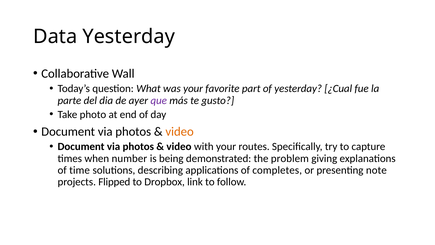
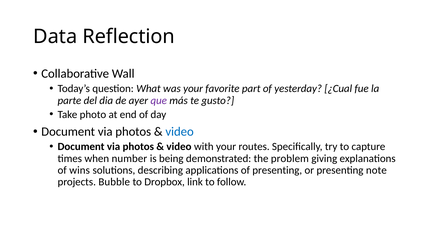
Data Yesterday: Yesterday -> Reflection (129, 37)
video colour: orange -> blue (180, 132)
time: time -> wins (80, 170)
of completes: completes -> presenting (277, 170)
Flipped: Flipped -> Bubble (114, 182)
